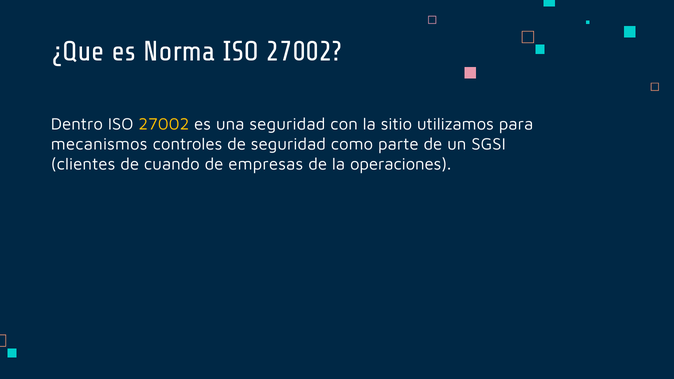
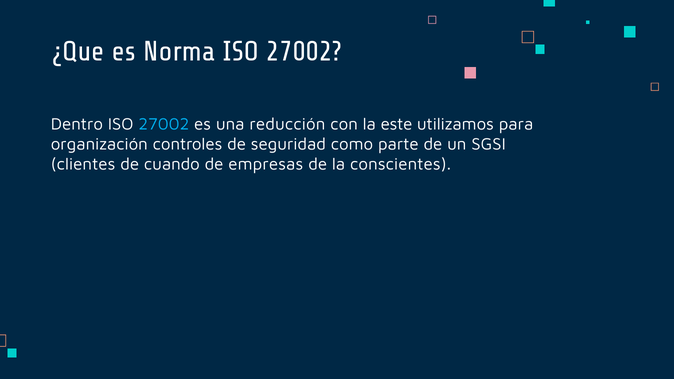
27002 colour: yellow -> light blue (164, 124)
una seguridad: seguridad -> reducción (287, 124)
sitio: sitio -> este (397, 124)
mecanismos: mecanismos -> organización (99, 144)
operaciones: operaciones -> conscientes (401, 164)
